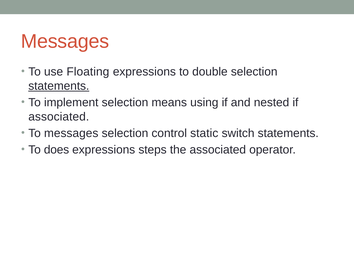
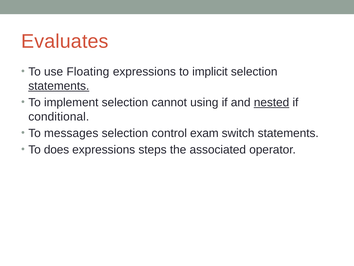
Messages: Messages -> Evaluates (65, 41)
double: double -> implicit (210, 72)
means: means -> cannot (169, 102)
nested underline: none -> present (272, 102)
associated: associated -> conditional (59, 116)
static: static -> exam (204, 133)
